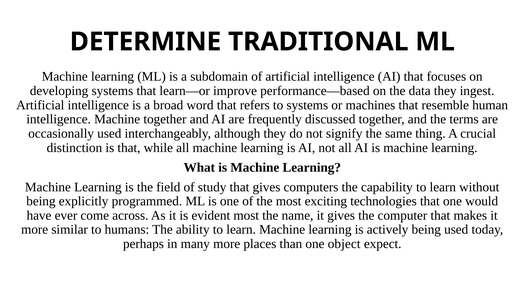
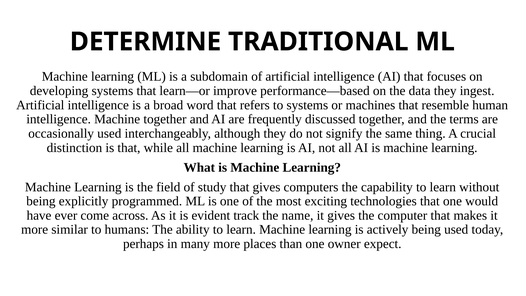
evident most: most -> track (246, 215)
object: object -> owner (344, 244)
